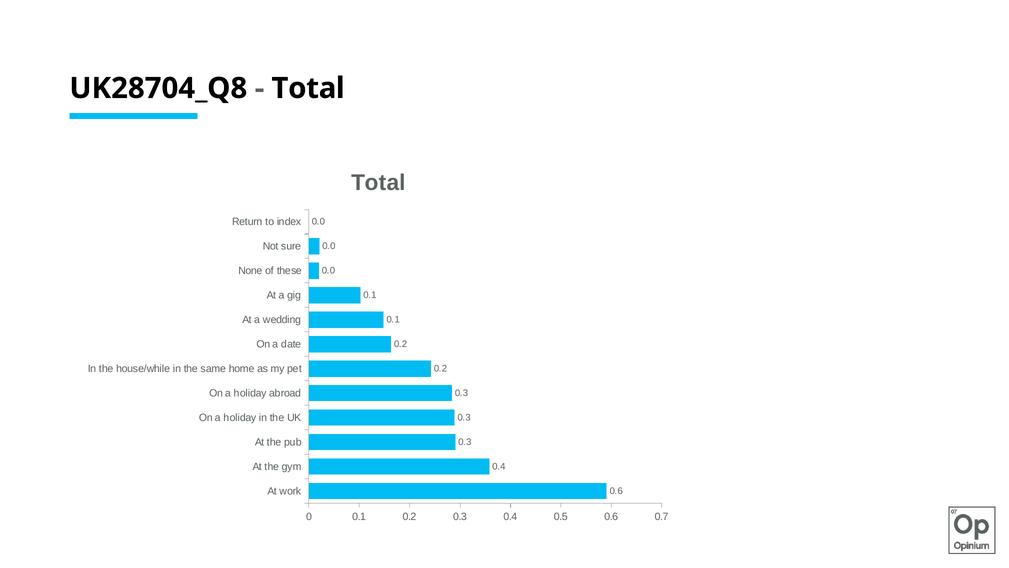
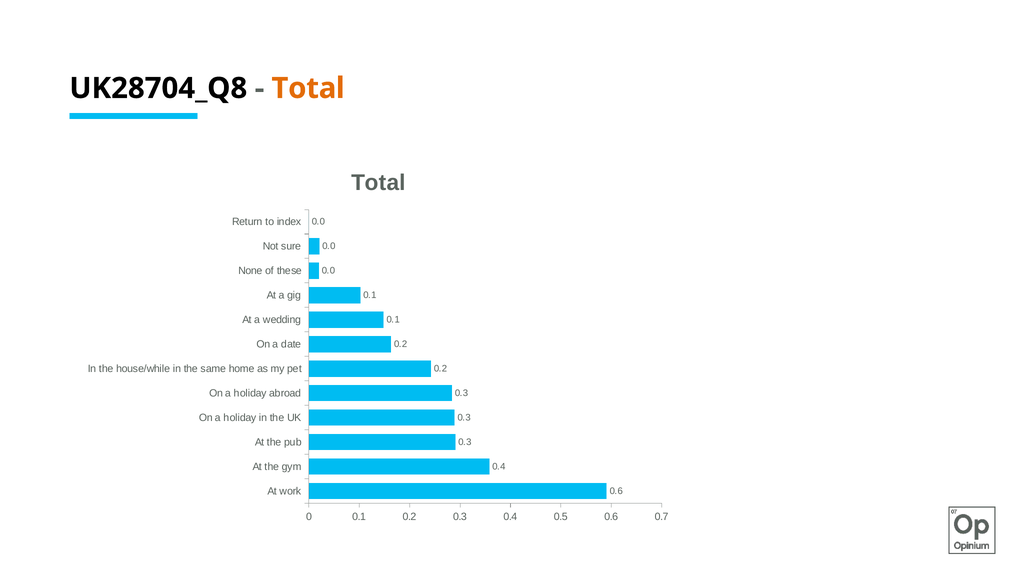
Total colour: black -> orange (308, 88)
